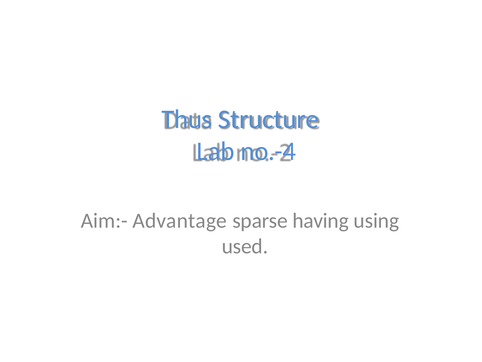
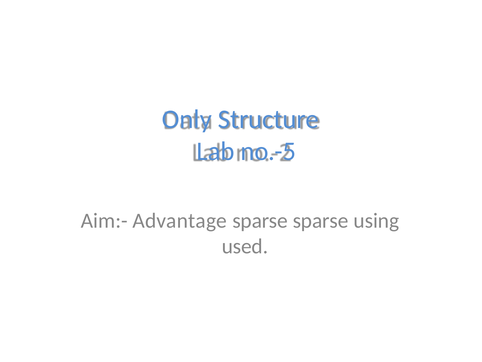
Thus: Thus -> Only (187, 119)
no.-4: no.-4 -> no.-5 (268, 151)
sparse having: having -> sparse (321, 220)
